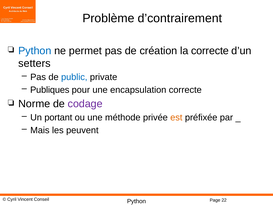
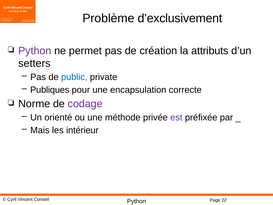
d’contrairement: d’contrairement -> d’exclusivement (180, 18)
Python colour: blue -> purple (35, 51)
la correcte: correcte -> attributs (210, 51)
portant: portant -> orienté (58, 117)
est colour: orange -> purple (176, 117)
peuvent: peuvent -> intérieur (82, 130)
